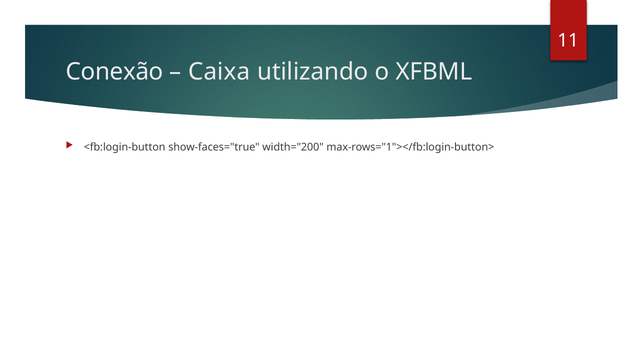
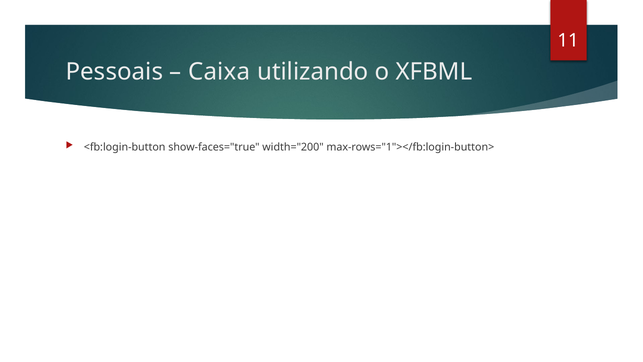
Conexão: Conexão -> Pessoais (114, 72)
